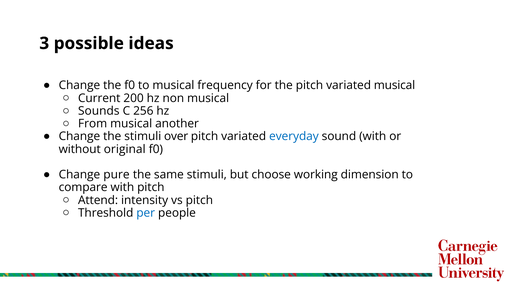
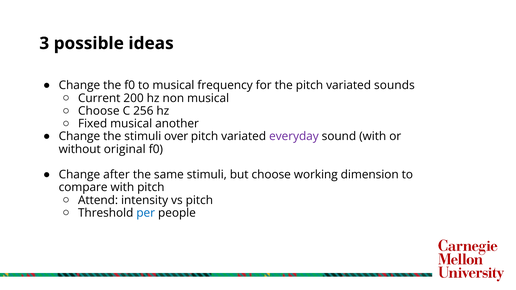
variated musical: musical -> sounds (394, 86)
Sounds: Sounds -> Choose (99, 111)
From: From -> Fixed (93, 124)
everyday colour: blue -> purple (294, 137)
pure: pure -> after (116, 175)
